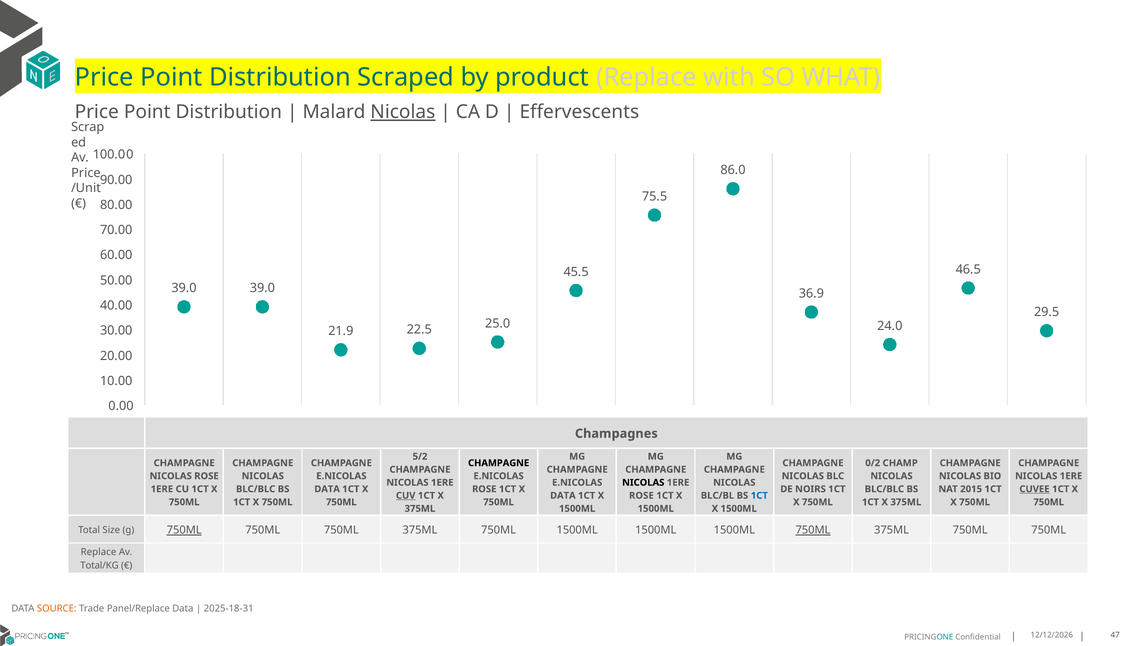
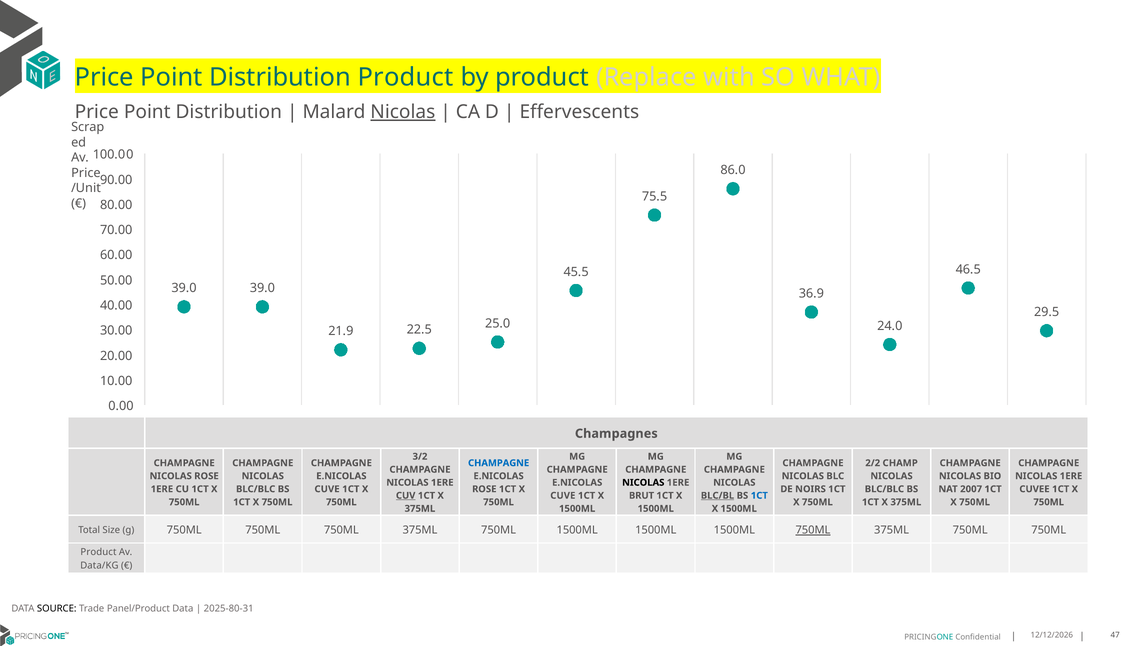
Distribution Scraped: Scraped -> Product (406, 77)
5/2: 5/2 -> 3/2 (420, 456)
CHAMPAGNE colour: black -> blue (499, 463)
0/2: 0/2 -> 2/2 (873, 463)
DATA: DATA -> CUVE (327, 489)
2015: 2015 -> 2007 (971, 489)
CUVEE underline: present -> none (1034, 489)
DATA: DATA -> CUVE (563, 495)
ROSE: ROSE -> BRUT (642, 495)
BLC/BL underline: none -> present (718, 495)
750ML underline: present -> none (184, 530)
Replace: Replace -> Product (98, 552)
Total/KG: Total/KG -> Data/KG (99, 565)
SOURCE colour: orange -> black (57, 608)
Panel/Replace: Panel/Replace -> Panel/Product (138, 608)
2025-18-31: 2025-18-31 -> 2025-80-31 (229, 608)
